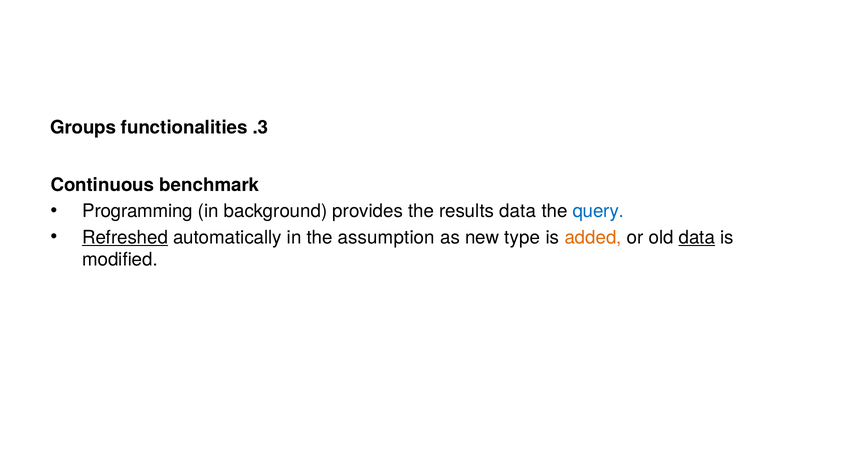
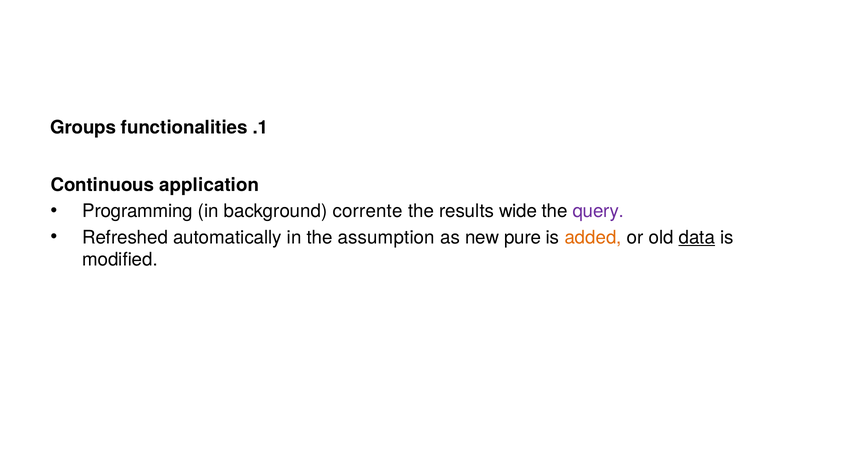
.3: .3 -> .1 (261, 127)
benchmark: benchmark -> application (209, 185)
provides: provides -> corrente (368, 211)
results data: data -> wide (518, 211)
query colour: blue -> purple (598, 211)
Refreshed underline: present -> none (125, 237)
type: type -> pure (523, 237)
